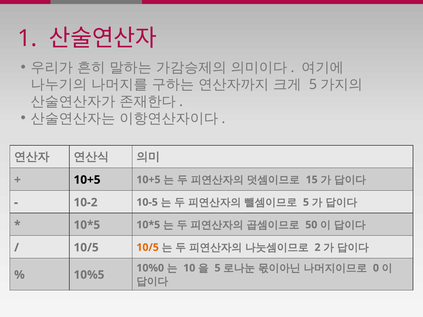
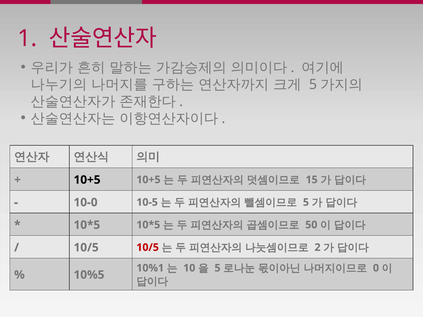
10-2: 10-2 -> 10-0 (86, 203)
10/5 colour: orange -> red (148, 248)
10%0: 10%0 -> 10%1 (150, 268)
